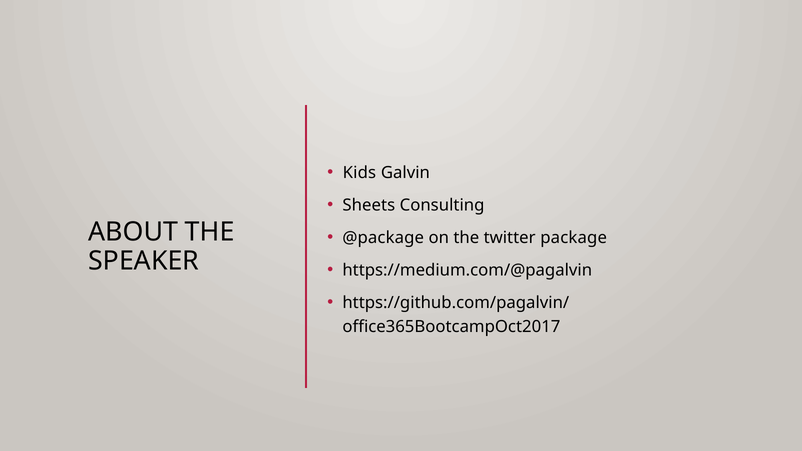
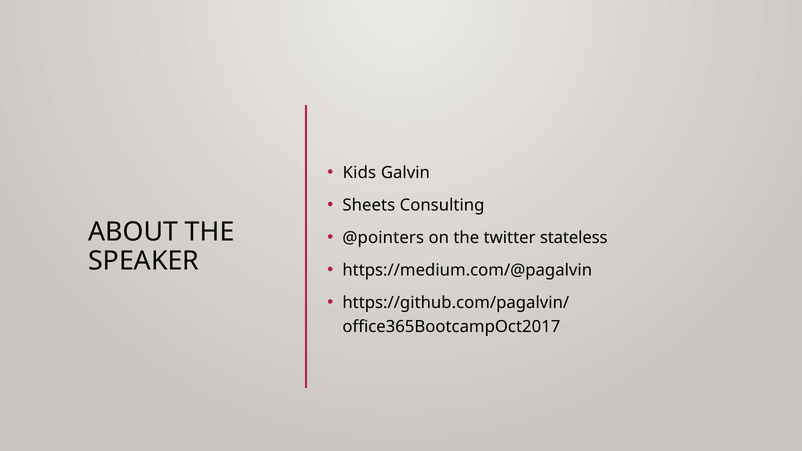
@package: @package -> @pointers (383, 238)
package: package -> stateless (574, 238)
